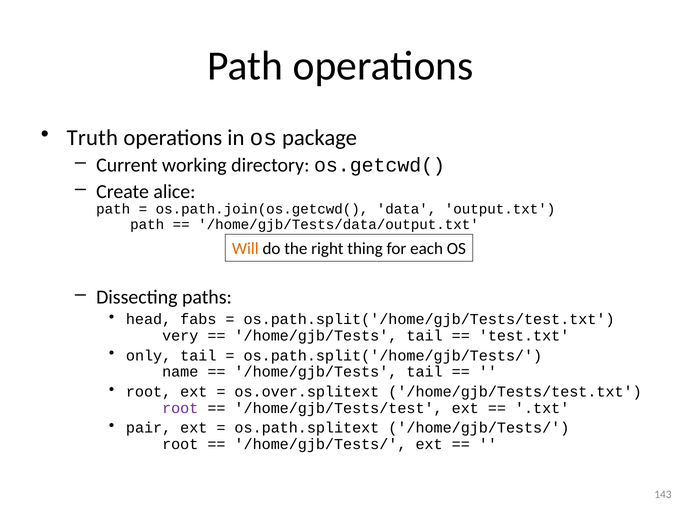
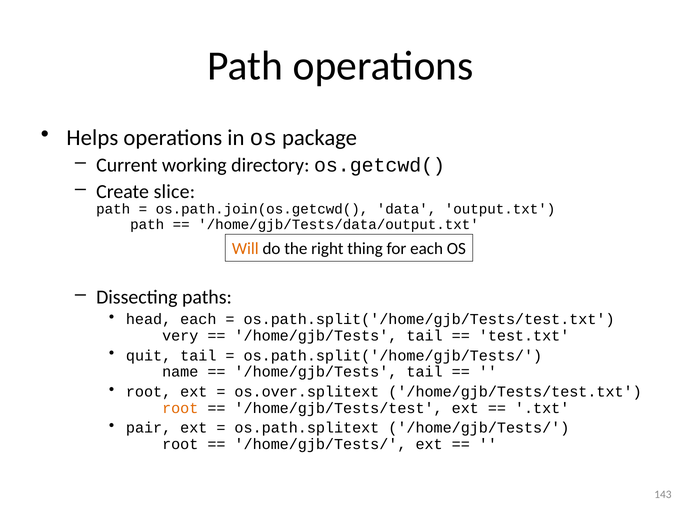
Truth: Truth -> Helps (92, 138)
alice: alice -> slice (174, 191)
head fabs: fabs -> each (198, 319)
only: only -> quit (149, 355)
root colour: purple -> orange (180, 408)
